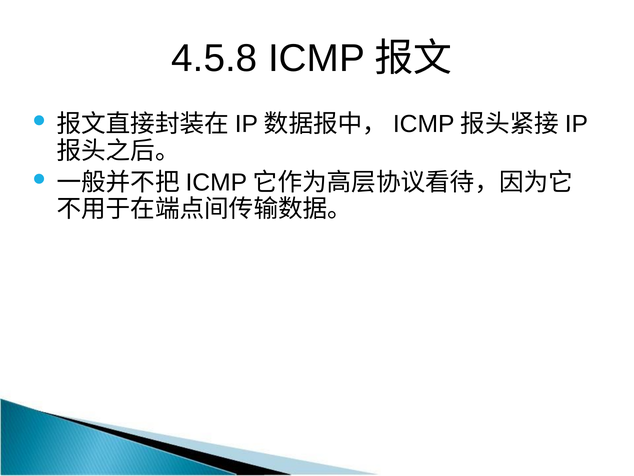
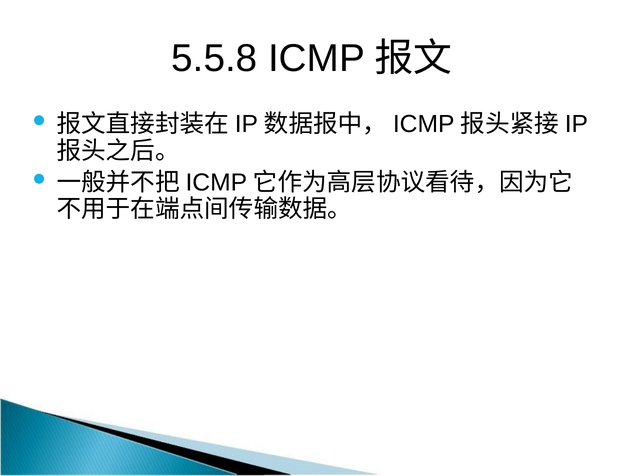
4.5.8: 4.5.8 -> 5.5.8 (214, 58)
